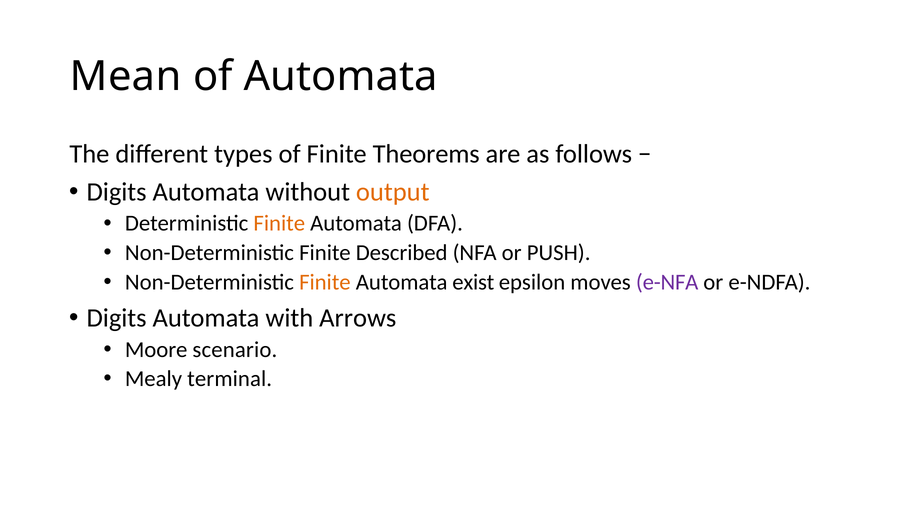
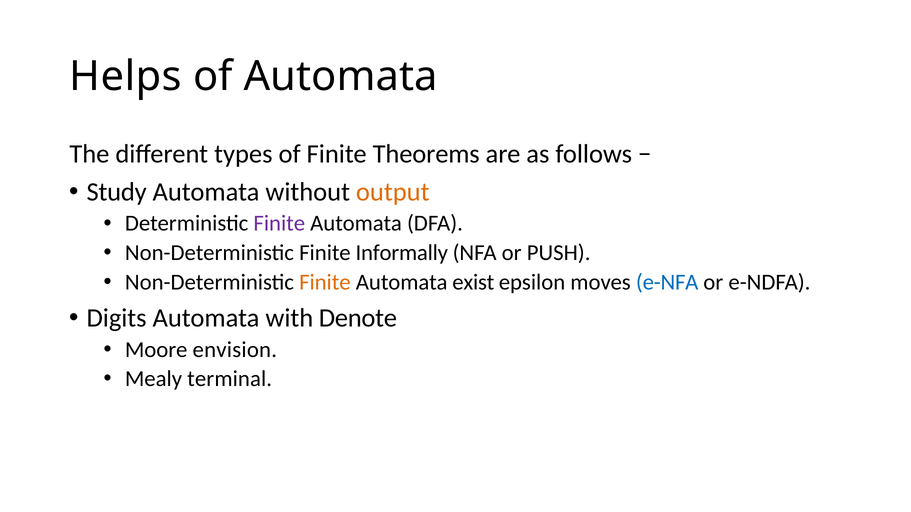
Mean: Mean -> Helps (126, 77)
Digits: Digits -> Study (117, 192)
Finite colour: orange -> purple (279, 224)
Described: Described -> Informally (402, 253)
e-NFA colour: purple -> blue (667, 282)
Arrows: Arrows -> Denote (358, 318)
scenario: scenario -> envision (235, 350)
